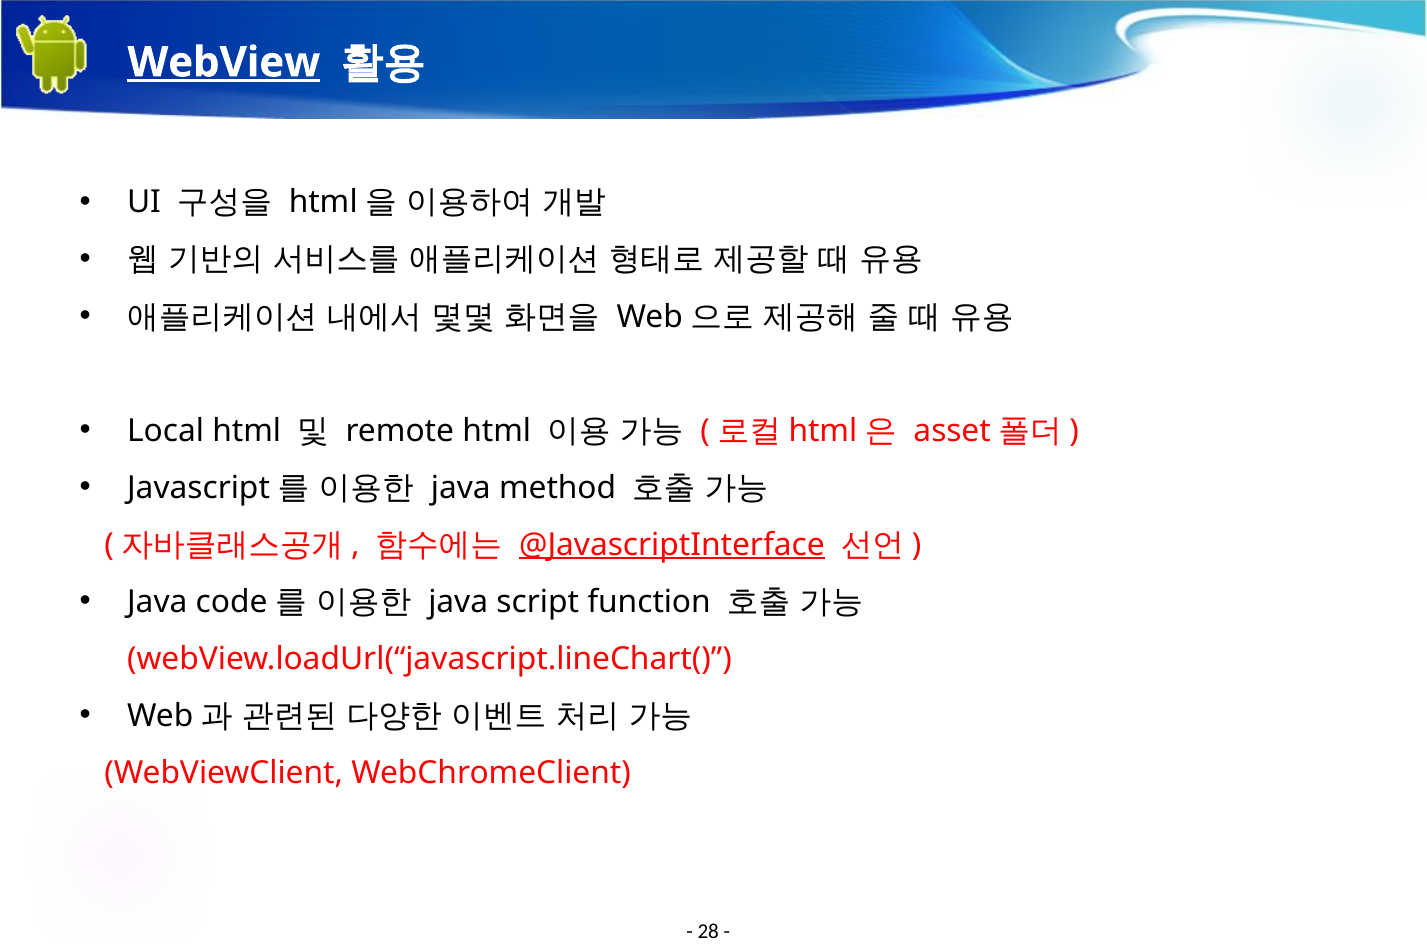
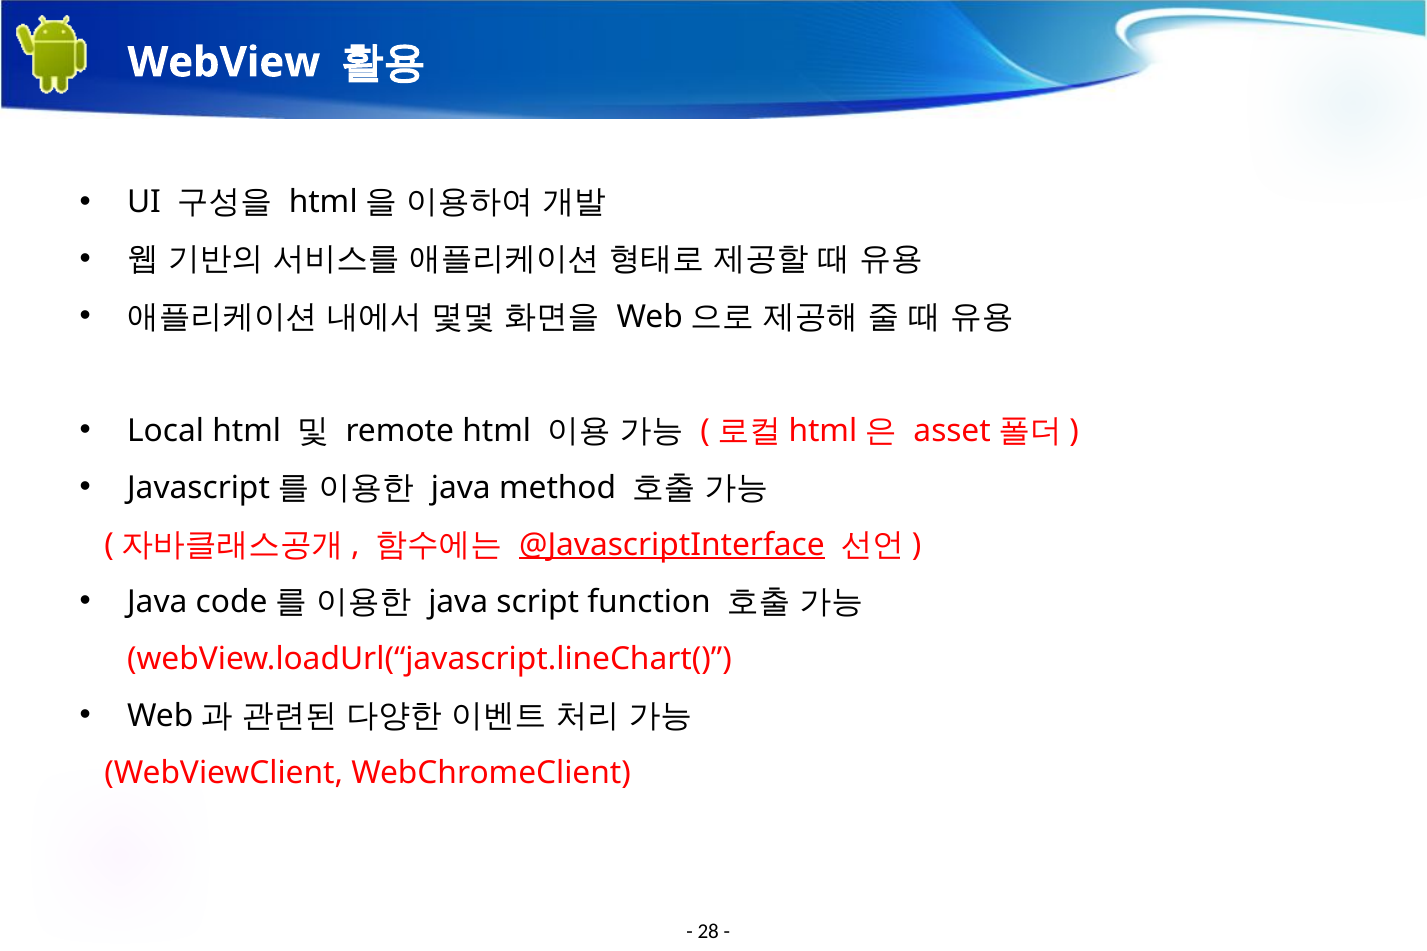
WebView underline: present -> none (224, 62)
